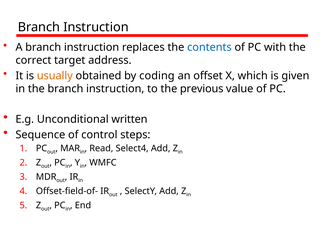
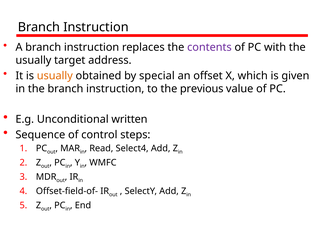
contents colour: blue -> purple (209, 47)
correct: correct -> usually (33, 60)
coding: coding -> special (157, 75)
